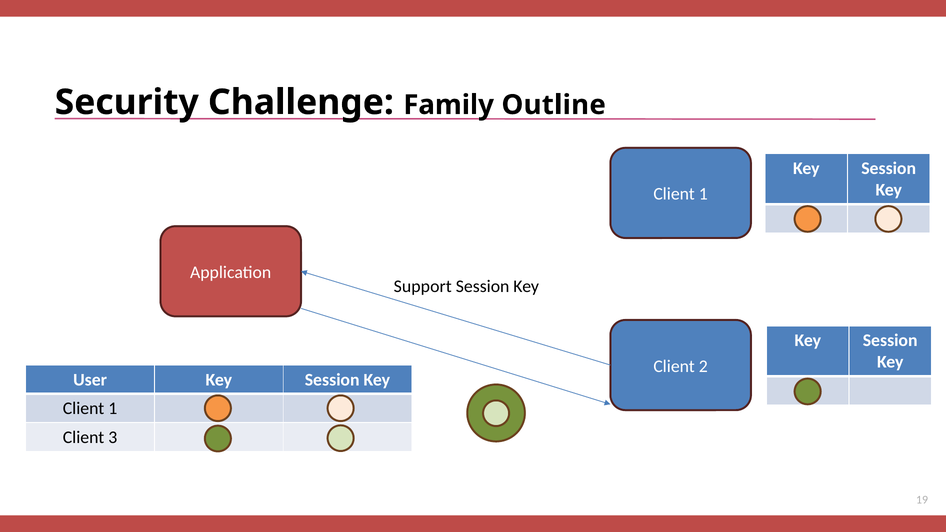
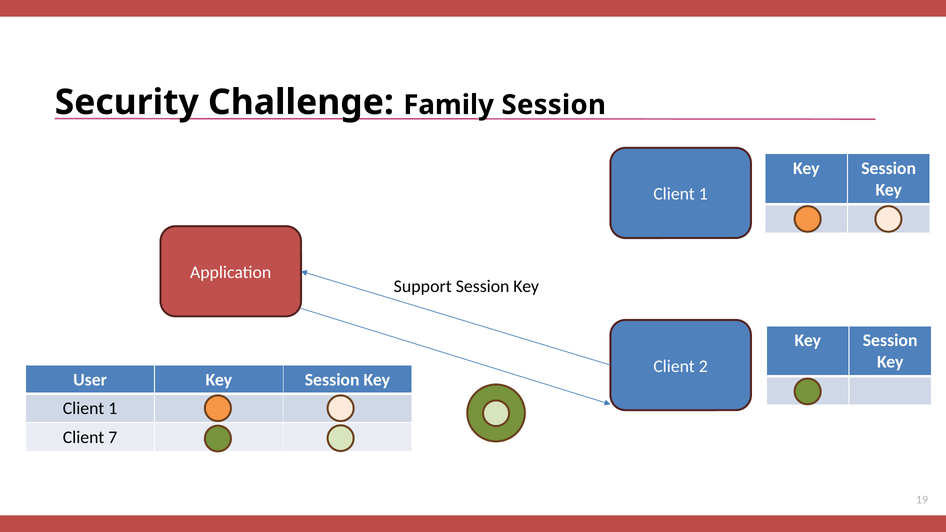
Family Outline: Outline -> Session (554, 105)
3: 3 -> 7 (113, 437)
